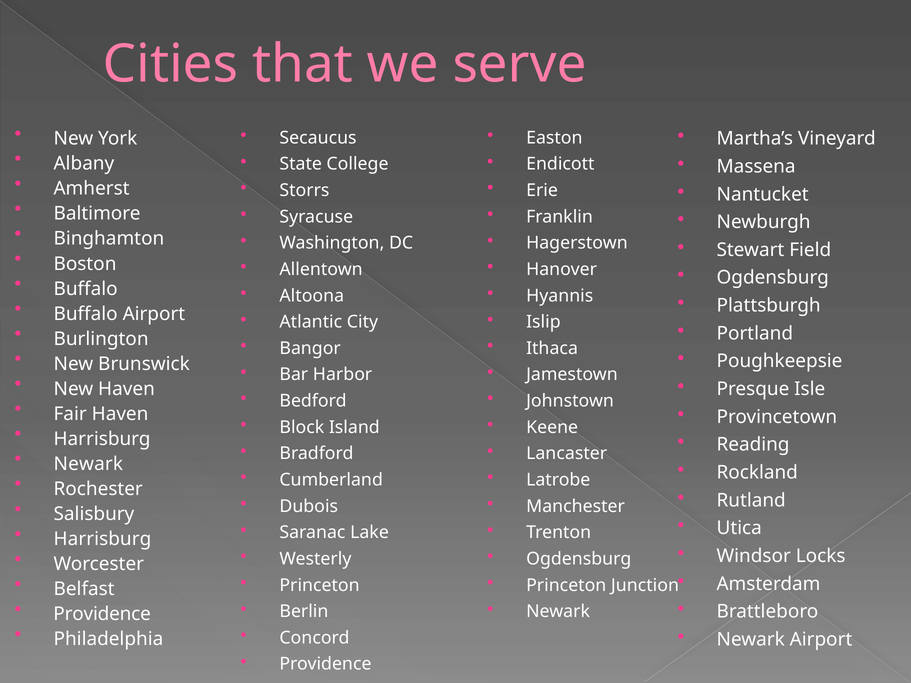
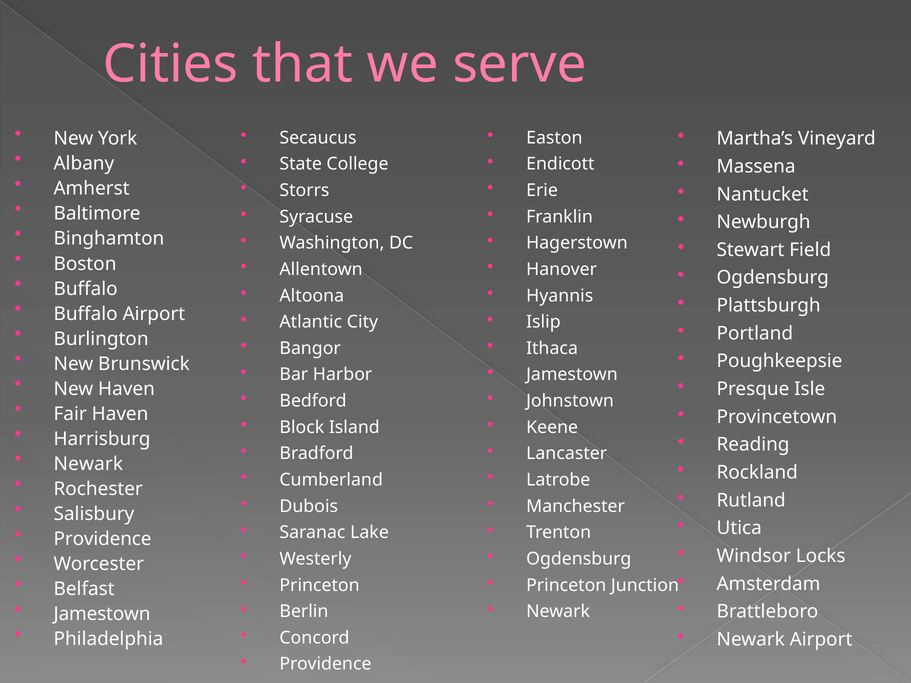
Harrisburg: Harrisburg -> Providence (103, 539)
Providence: Providence -> Jamestown (102, 614)
